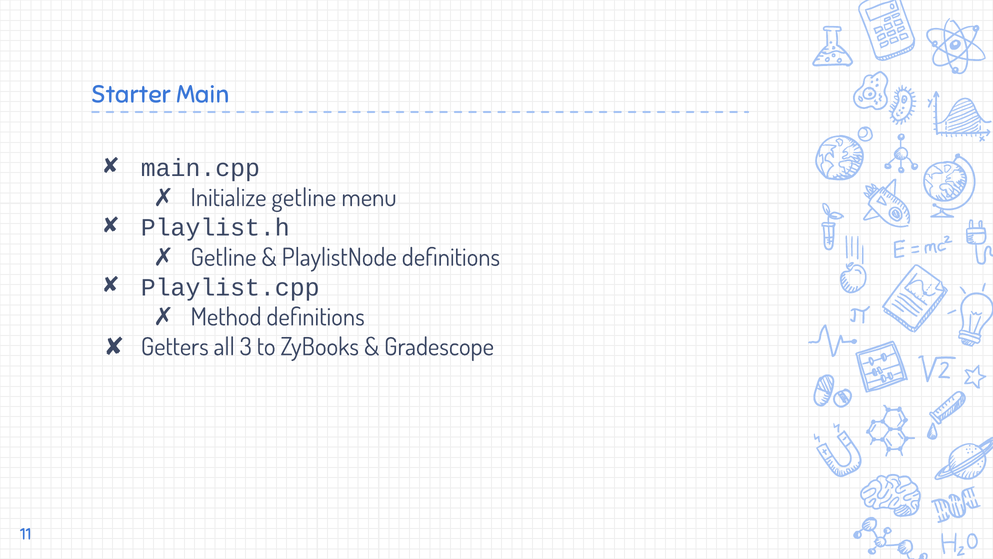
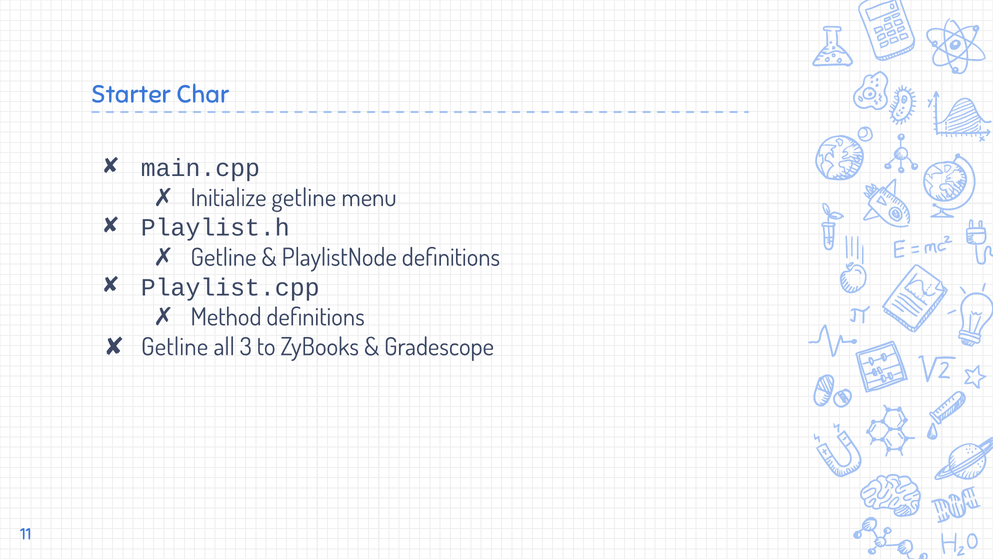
Main: Main -> Char (203, 94)
Getters: Getters -> Getline (175, 347)
